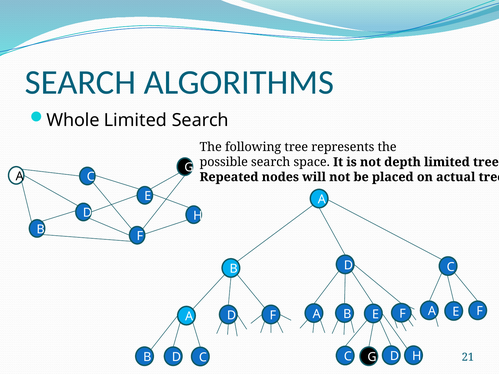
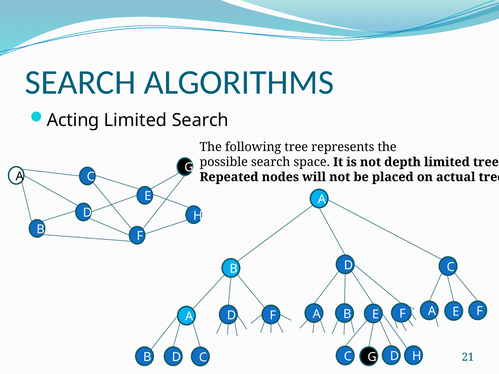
Whole: Whole -> Acting (73, 120)
